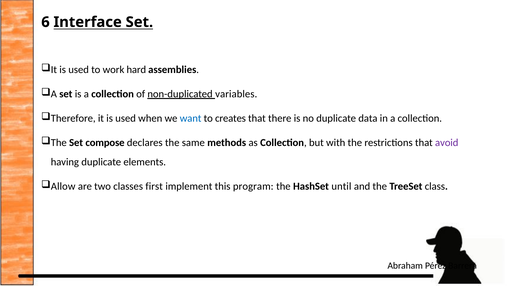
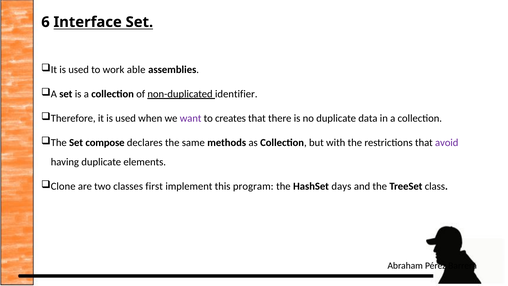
hard: hard -> able (136, 70)
variables: variables -> identifier (236, 94)
want colour: blue -> purple (191, 118)
Allow: Allow -> Clone (63, 186)
until: until -> days (341, 186)
